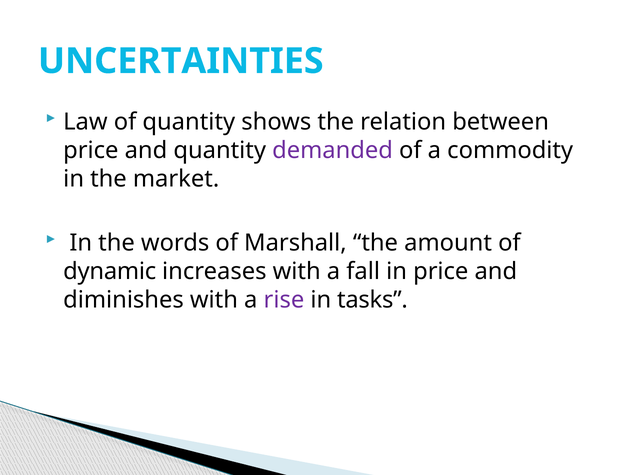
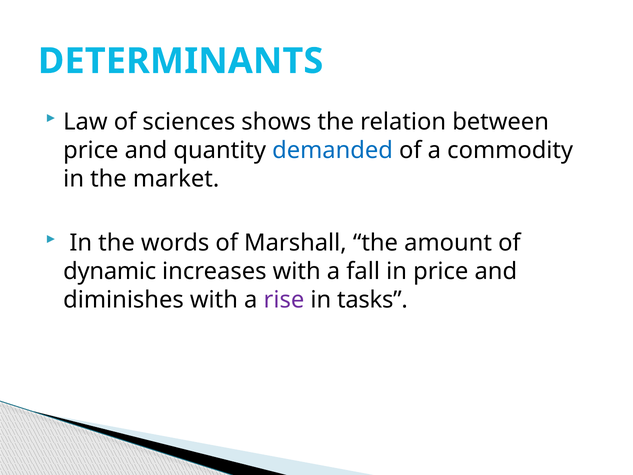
UNCERTAINTIES: UNCERTAINTIES -> DETERMINANTS (181, 61)
of quantity: quantity -> sciences (189, 122)
demanded colour: purple -> blue (333, 150)
